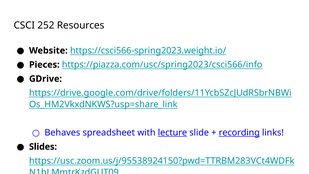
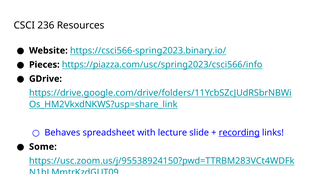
252: 252 -> 236 (46, 25)
https://csci566-spring2023.weight.io/: https://csci566-spring2023.weight.io/ -> https://csci566-spring2023.binary.io/ (148, 51)
lecture underline: present -> none (172, 132)
Slides: Slides -> Some (43, 147)
